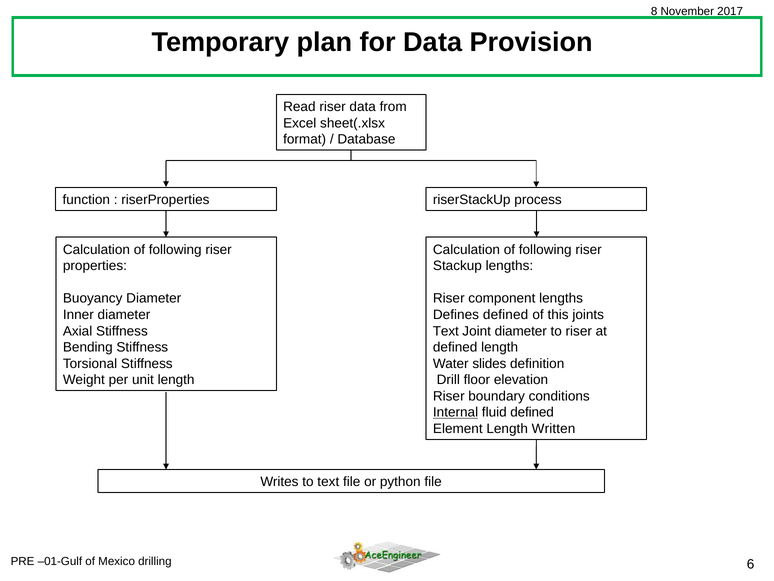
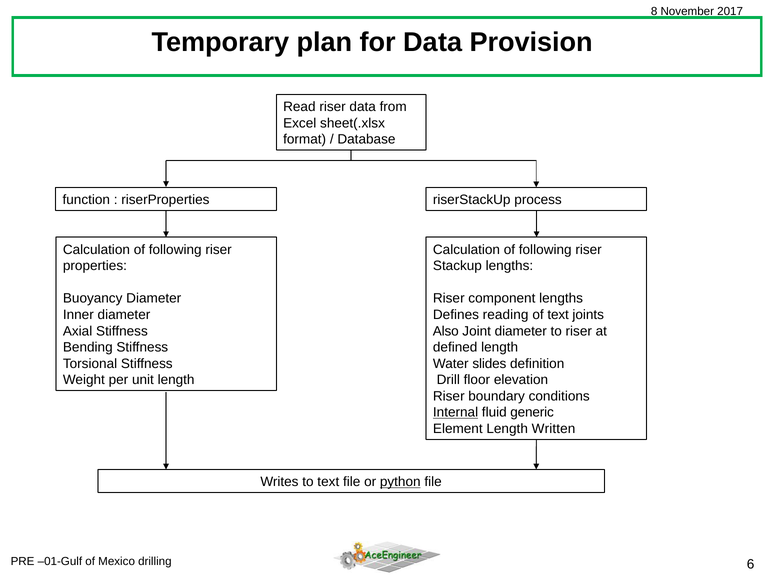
Defines defined: defined -> reading (506, 314)
of this: this -> text (558, 314)
Text: Text -> Also (446, 331)
fluid defined: defined -> generic (532, 412)
python underline: none -> present (400, 482)
